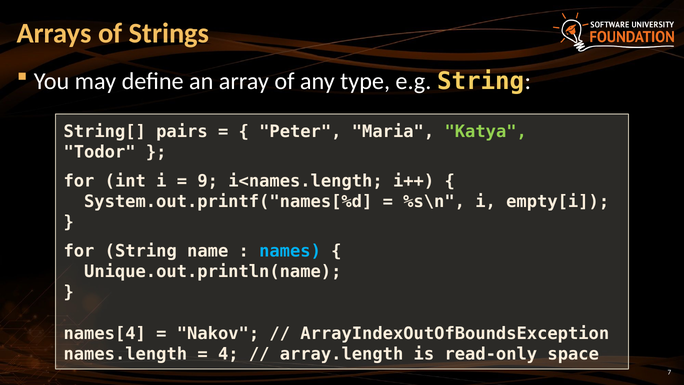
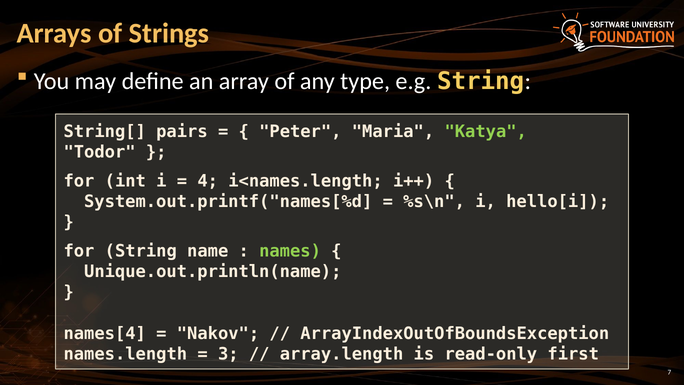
9: 9 -> 4 (208, 181)
empty[i: empty[i -> hello[i (558, 202)
names colour: light blue -> light green (290, 251)
4: 4 -> 3 (228, 354)
space: space -> first (573, 354)
